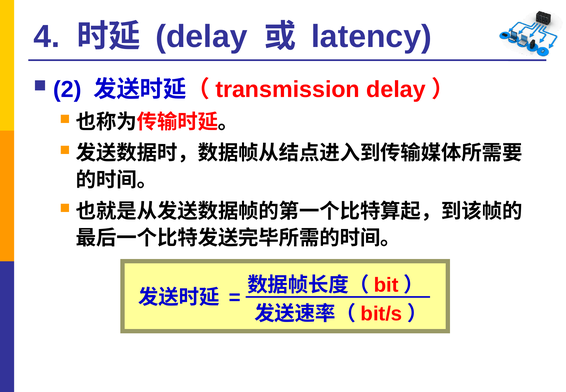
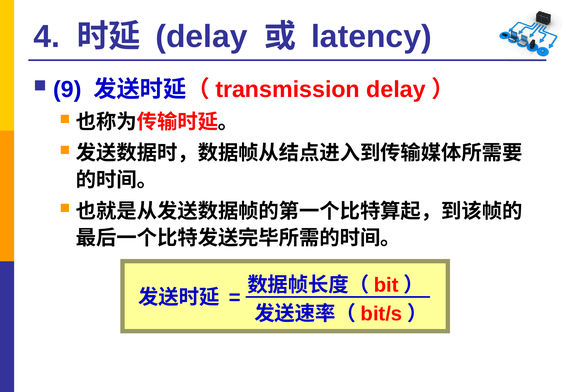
2: 2 -> 9 (67, 89)
